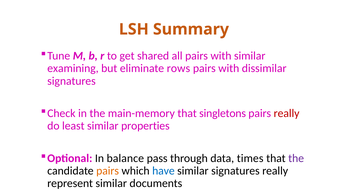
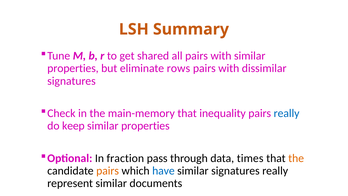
examining: examining -> properties (73, 68)
singletons: singletons -> inequality (223, 113)
really colour: red -> blue (287, 113)
least: least -> keep (73, 126)
balance: balance -> fraction (125, 158)
the colour: purple -> orange (296, 158)
